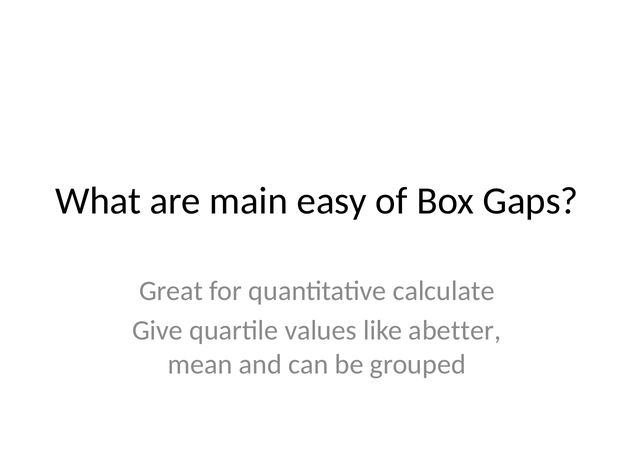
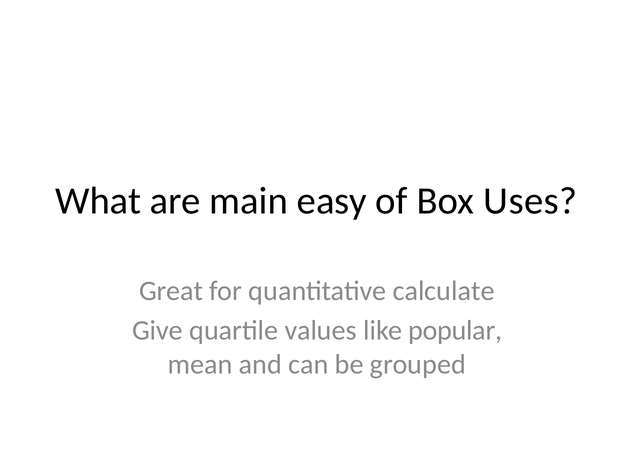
Gaps: Gaps -> Uses (530, 201)
abetter: abetter -> popular (455, 331)
